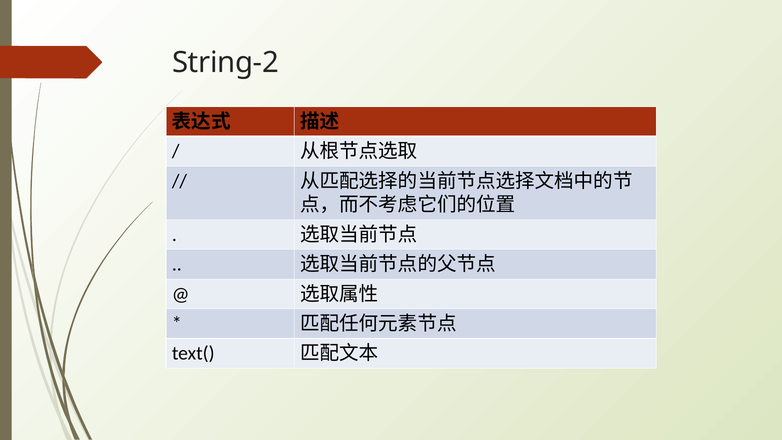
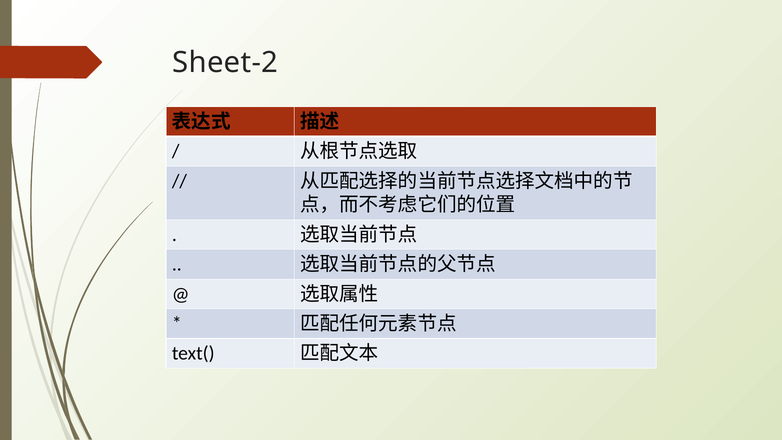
String-2: String-2 -> Sheet-2 (225, 63)
